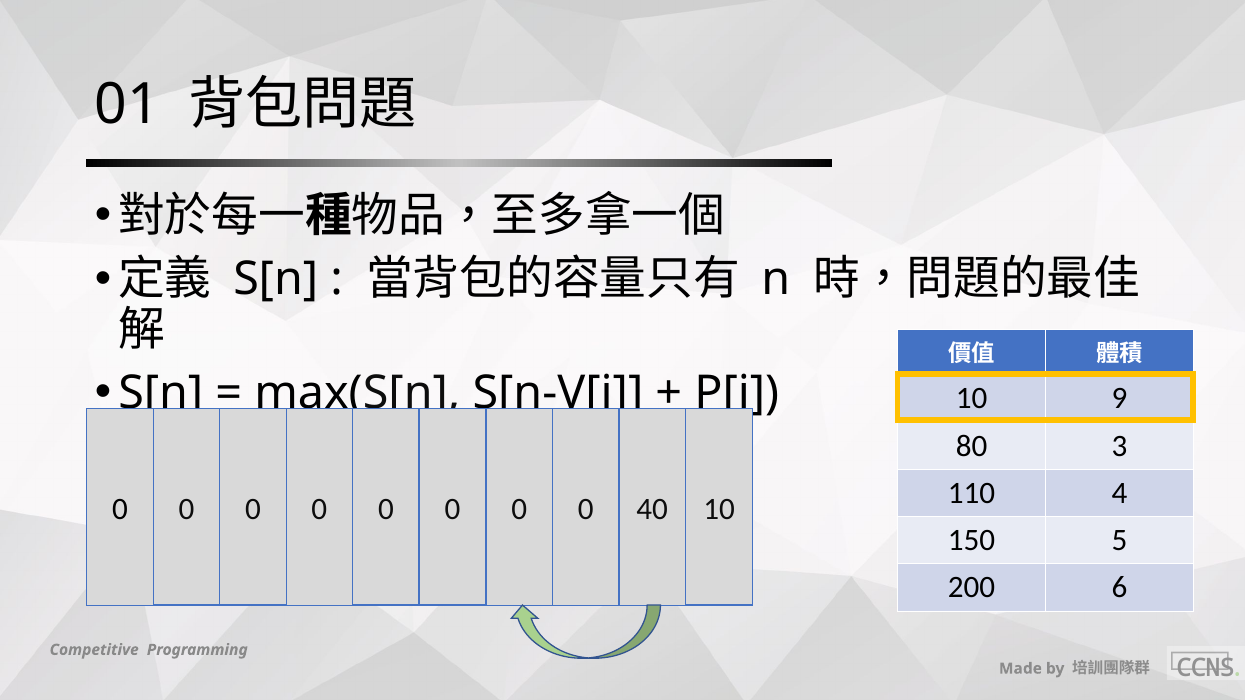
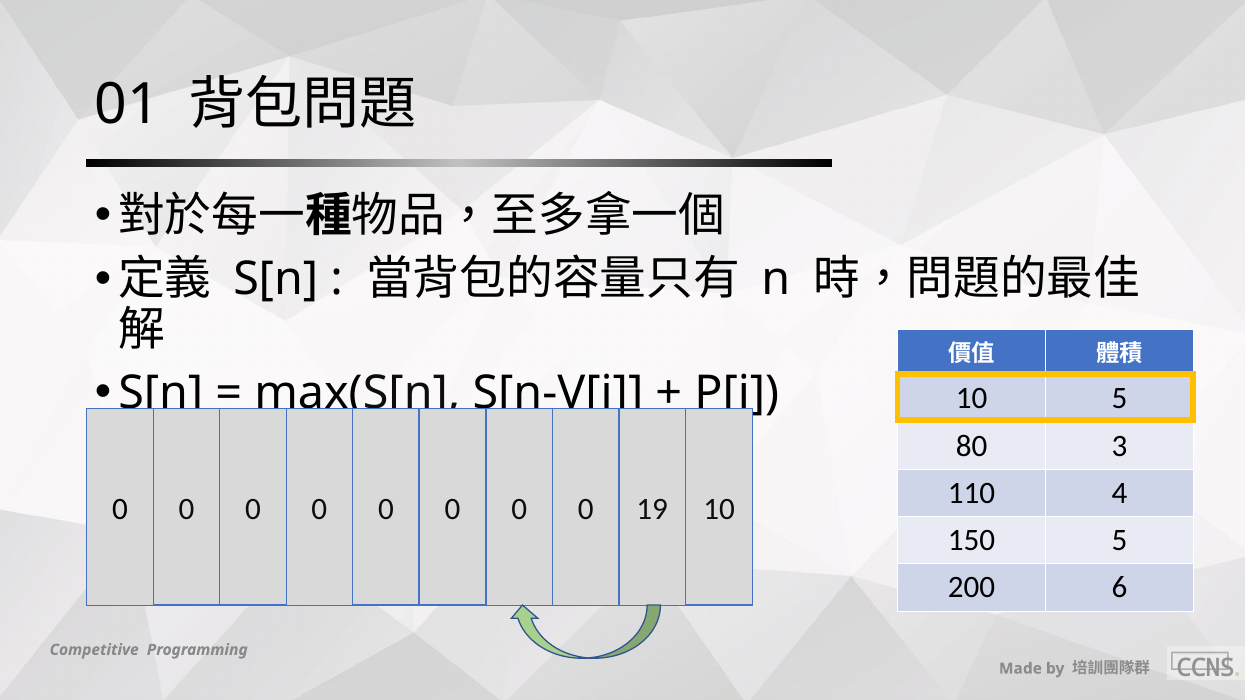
10 9: 9 -> 5 (1119, 399)
40: 40 -> 19 (652, 509)
